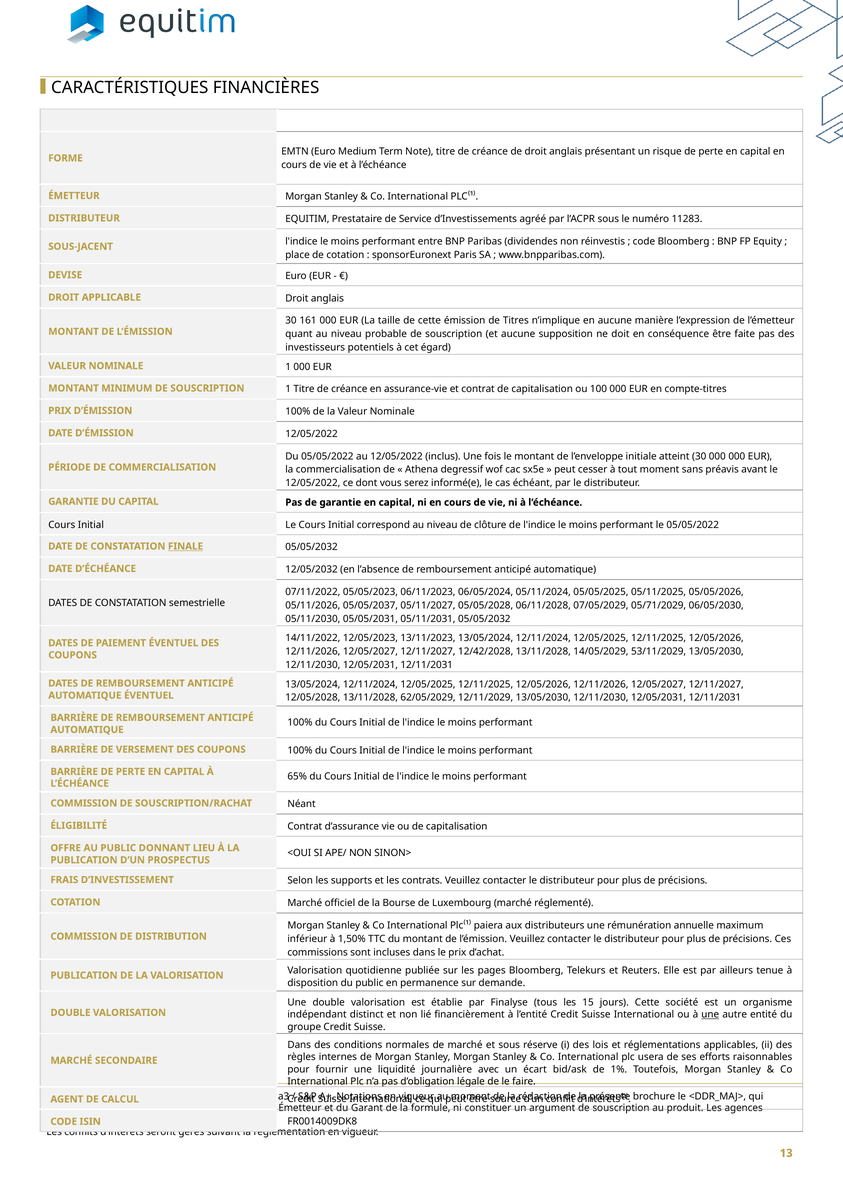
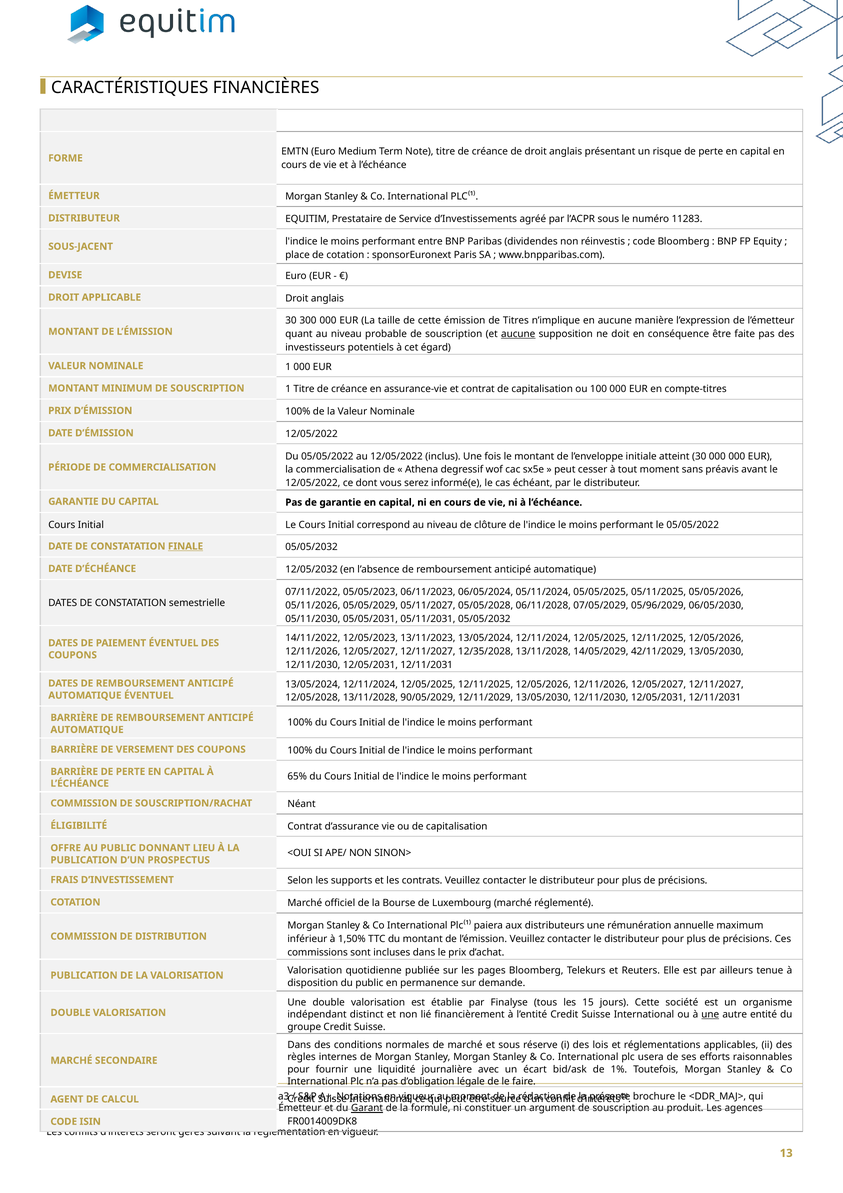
161: 161 -> 300 (308, 320)
aucune underline: none -> present (518, 334)
05/05/2037: 05/05/2037 -> 05/05/2029 (370, 605)
05/71/2029: 05/71/2029 -> 05/96/2029 (659, 605)
12/42/2028: 12/42/2028 -> 12/35/2028 (486, 651)
53/11/2029: 53/11/2029 -> 42/11/2029 (659, 651)
62/05/2029: 62/05/2029 -> 90/05/2029 (428, 697)
Garant underline: none -> present (367, 1108)
